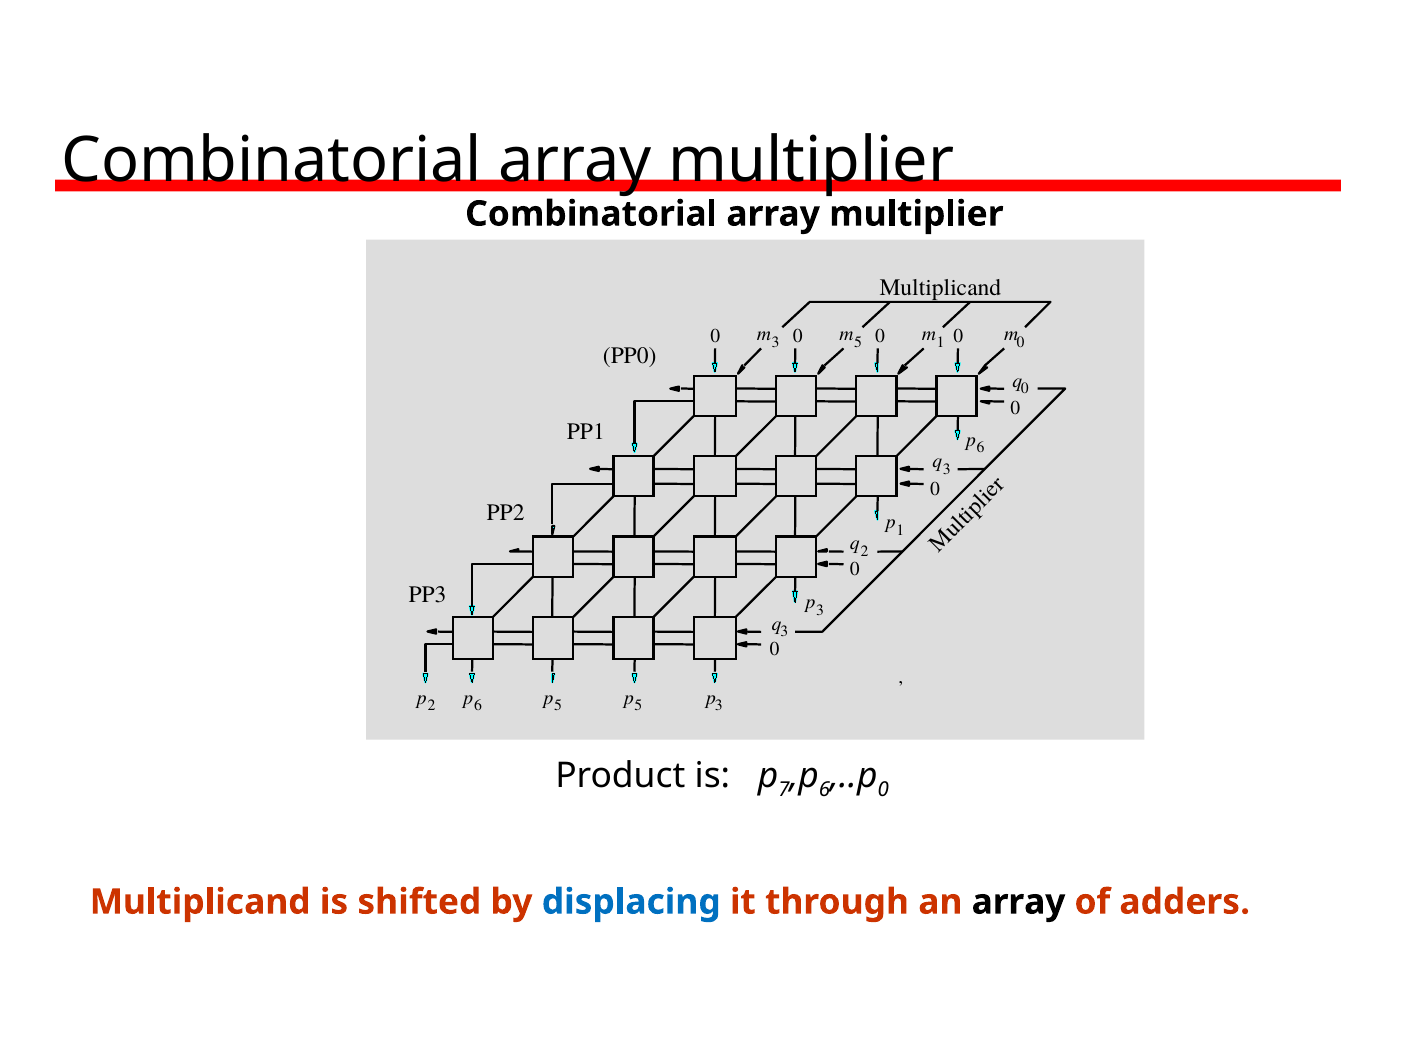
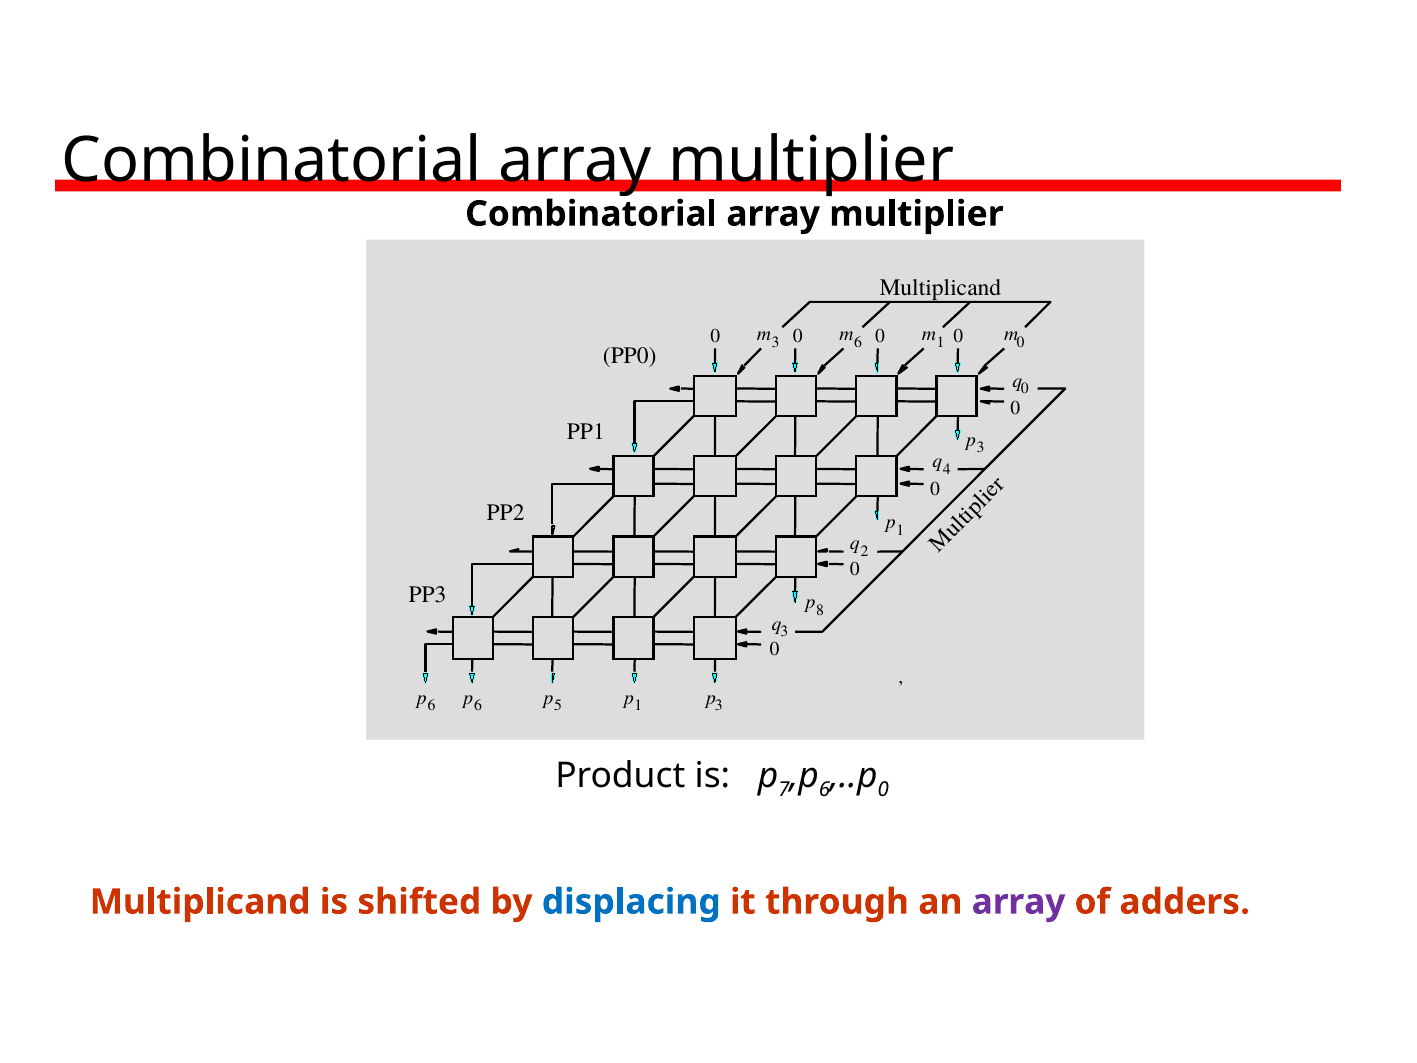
m 5: 5 -> 6 (858, 342)
6: 6 -> 3 (981, 448)
3: 3 -> 4 (947, 469)
3: 3 -> 8 (820, 610)
2: 2 -> 6 (431, 705)
5: 5 -> 1 (638, 705)
array colour: black -> purple (1018, 902)
